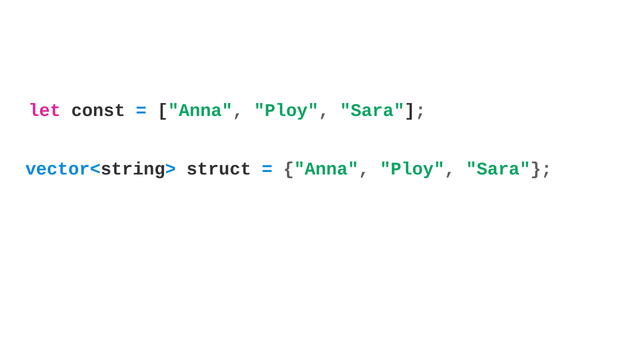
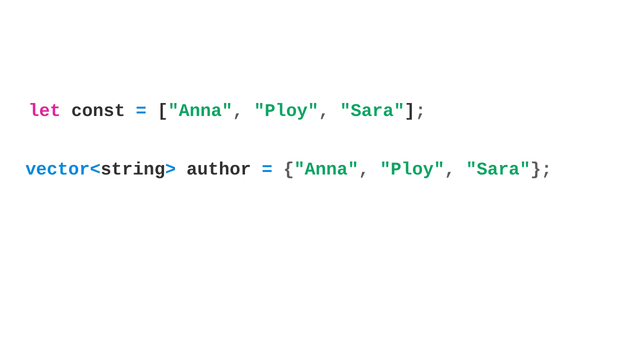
struct: struct -> author (219, 169)
